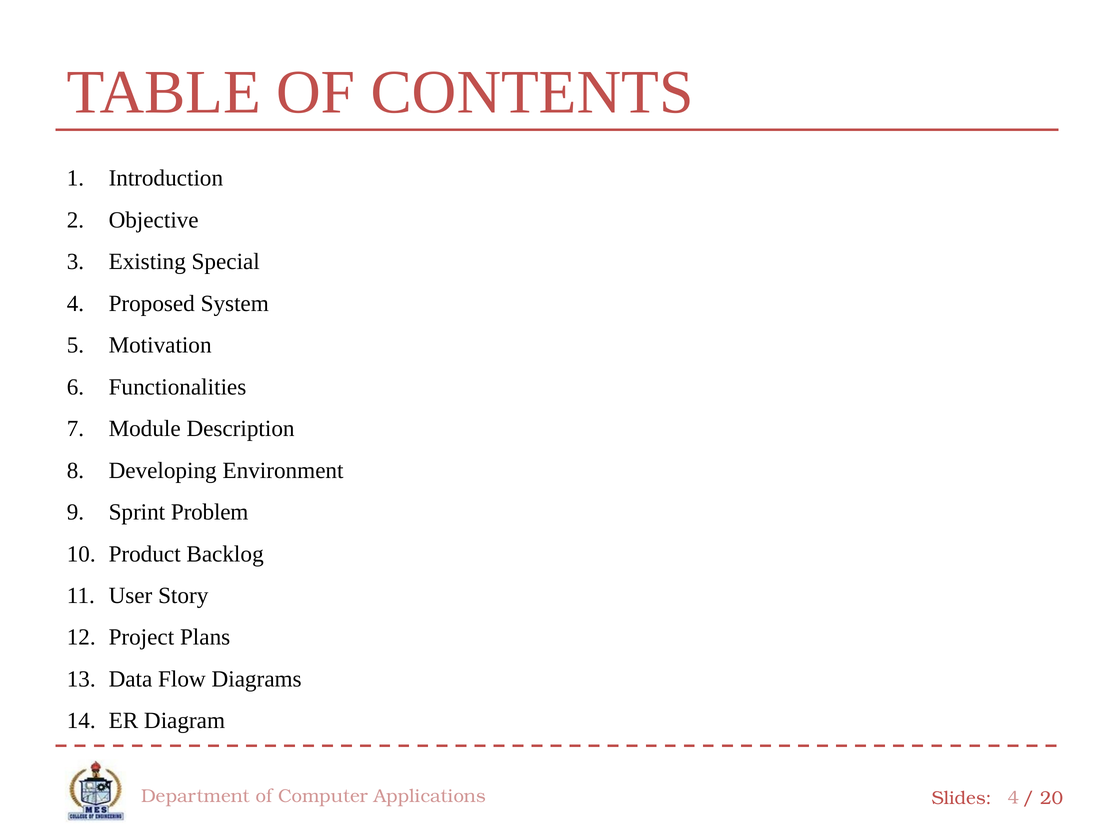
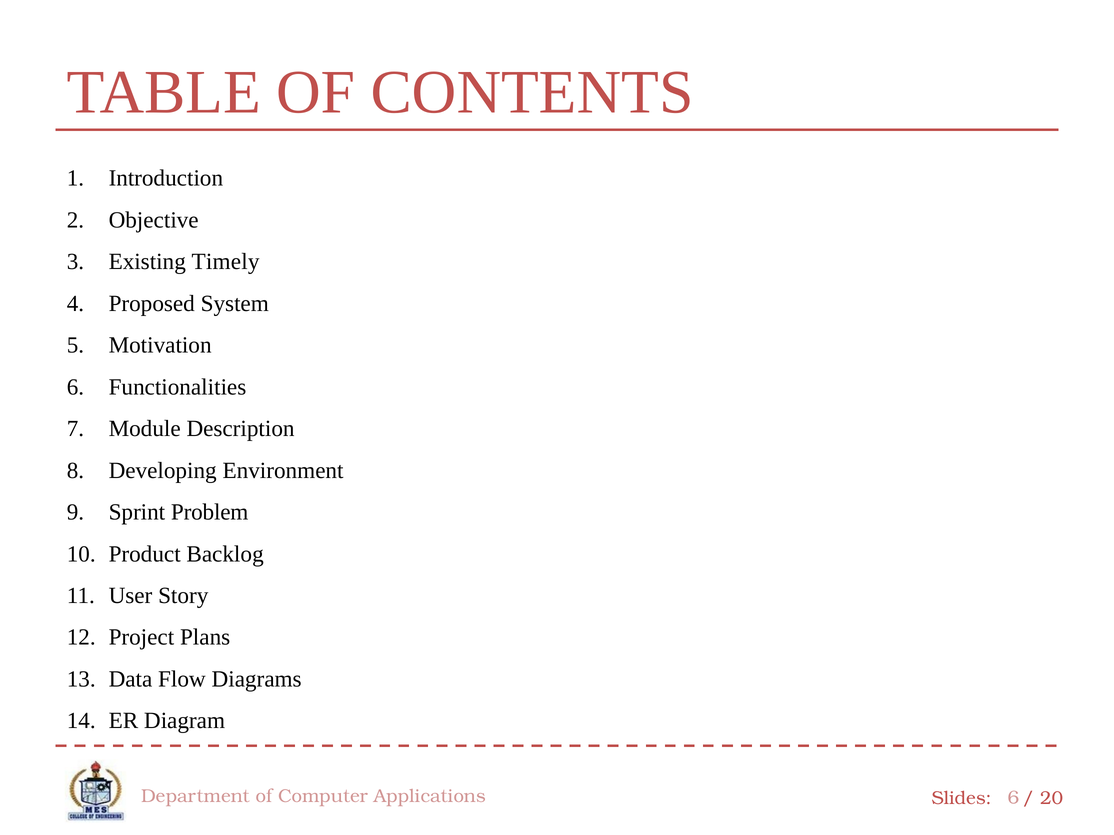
Special: Special -> Timely (226, 262)
Applications 4: 4 -> 6 (1014, 798)
